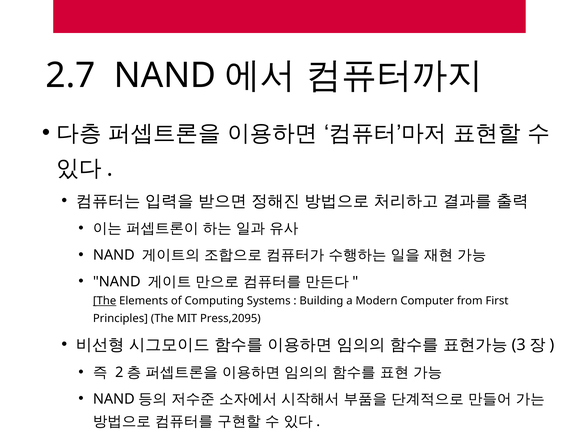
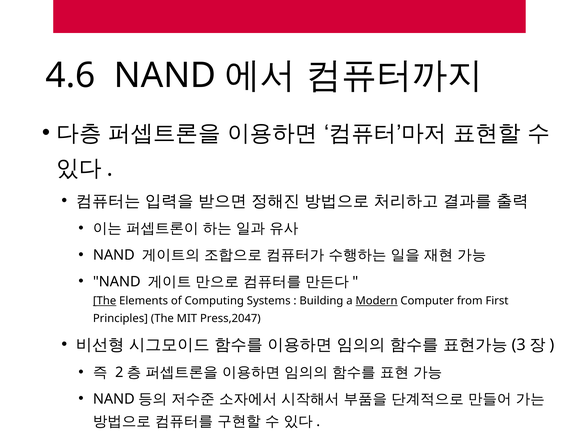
2.7: 2.7 -> 4.6 (71, 75)
Modern underline: none -> present (377, 301)
Press,2095: Press,2095 -> Press,2047 (230, 319)
